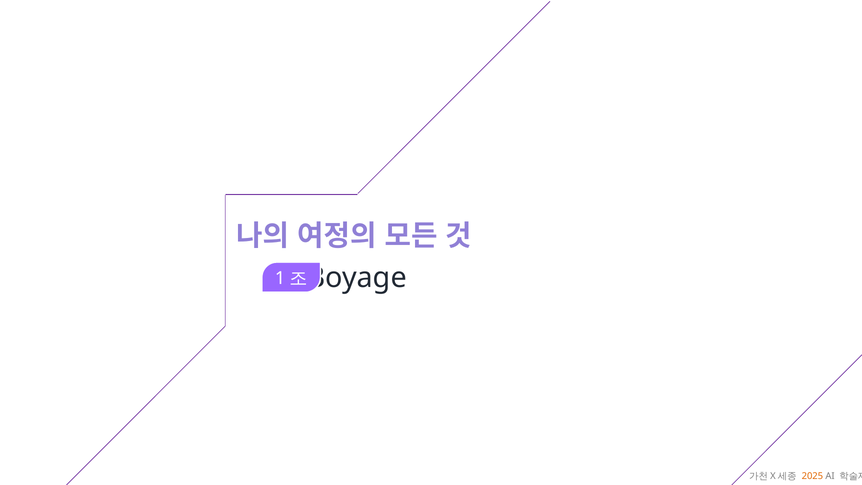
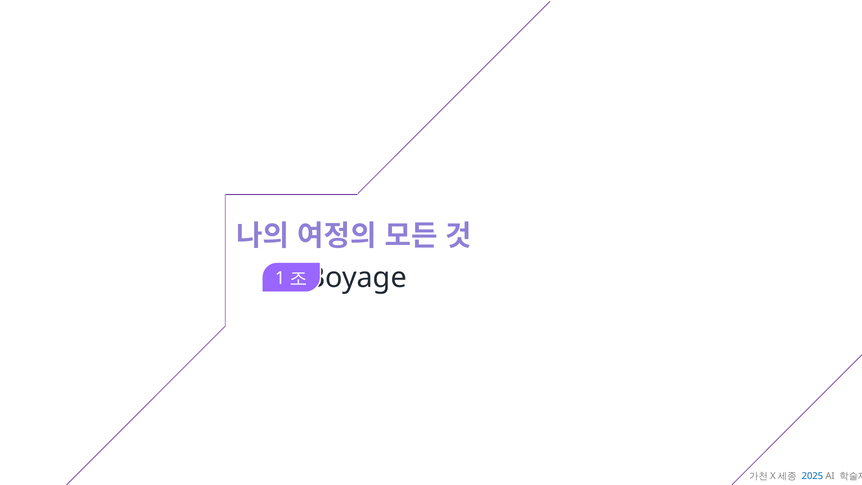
2025 colour: orange -> blue (812, 476)
